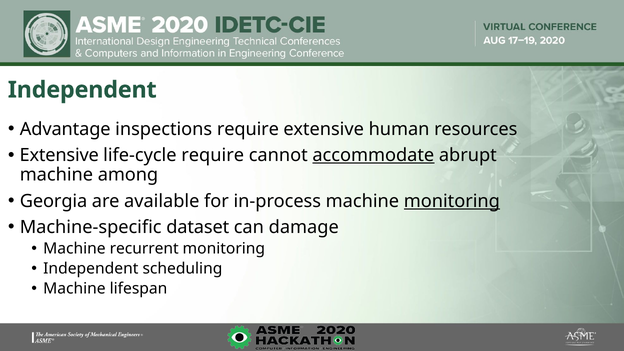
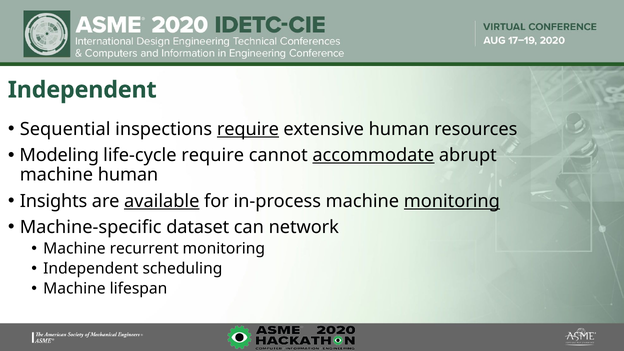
Advantage: Advantage -> Sequential (65, 129)
require underline: none -> present (248, 129)
Extensive: Extensive -> Modeling (59, 155)
machine among: among -> human (128, 175)
Georgia: Georgia -> Insights (54, 201)
available underline: none -> present (162, 201)
damage: damage -> network (304, 227)
